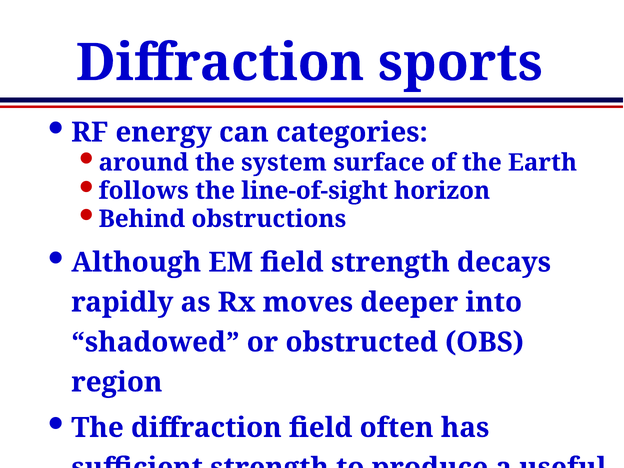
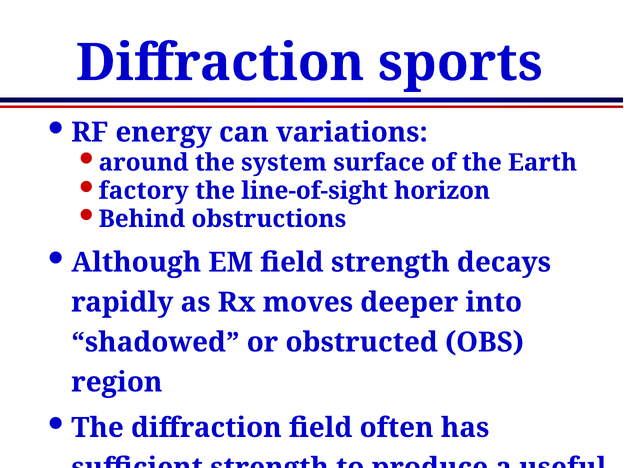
categories: categories -> variations (352, 132)
follows: follows -> factory (144, 191)
